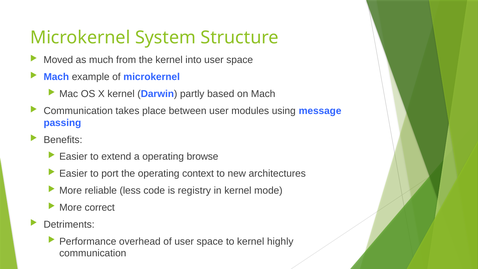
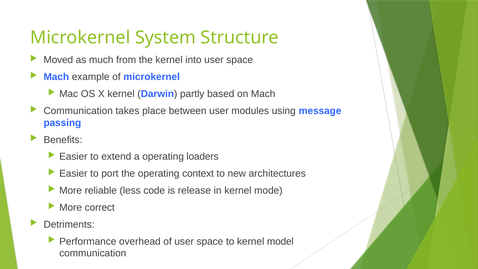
browse: browse -> loaders (203, 157)
registry: registry -> release (194, 190)
highly: highly -> model (280, 241)
